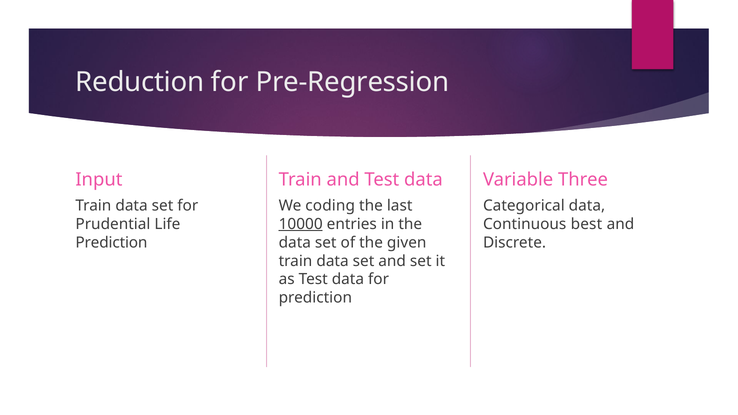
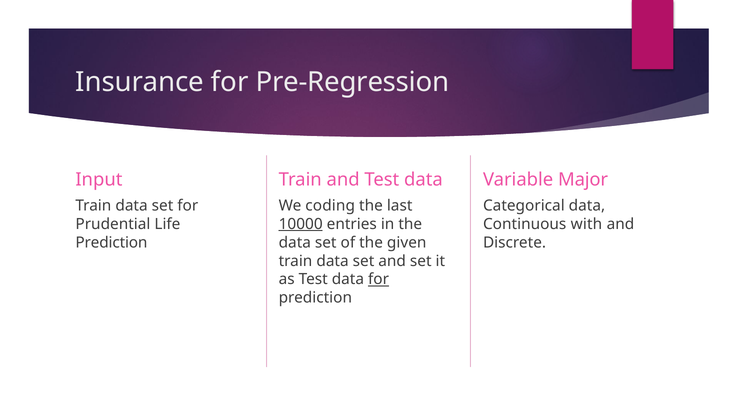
Reduction: Reduction -> Insurance (140, 82)
Three: Three -> Major (583, 180)
best: best -> with (586, 224)
for underline: none -> present (379, 279)
